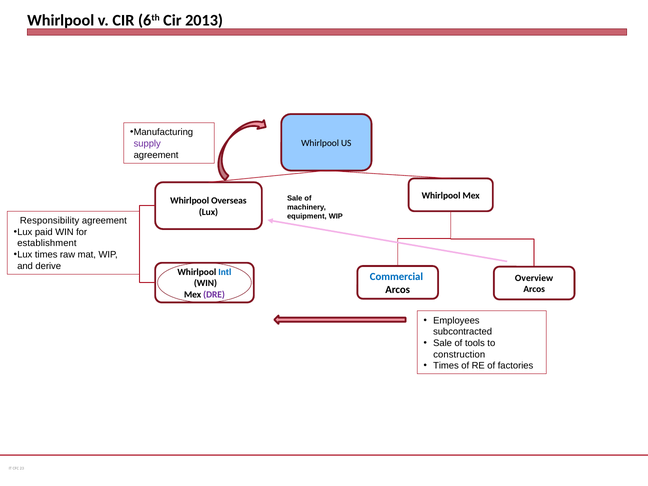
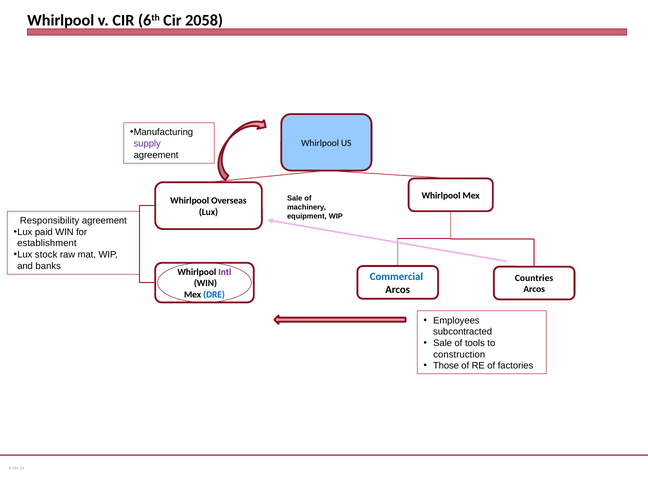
2013: 2013 -> 2058 (204, 20)
Lux times: times -> stock (46, 255)
derive: derive -> banks (48, 266)
Intl colour: blue -> purple (225, 272)
Overview: Overview -> Countries (534, 278)
DRE colour: purple -> blue (214, 295)
Times: Times -> Those (446, 366)
